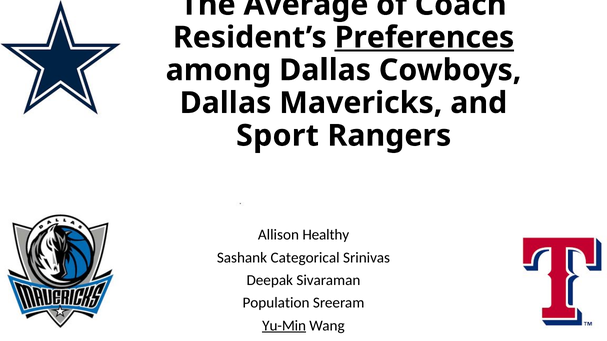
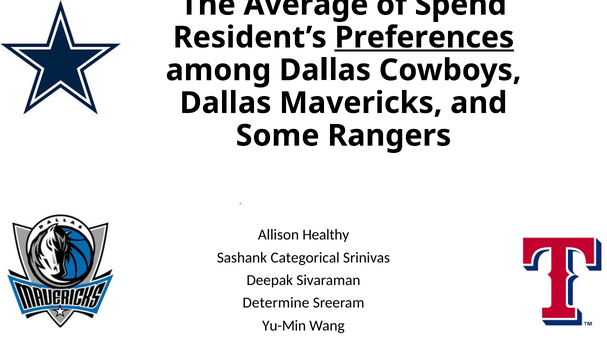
Coach: Coach -> Spend (461, 5)
Sport: Sport -> Some (278, 136)
Population: Population -> Determine (276, 303)
Yu-Min underline: present -> none (284, 326)
